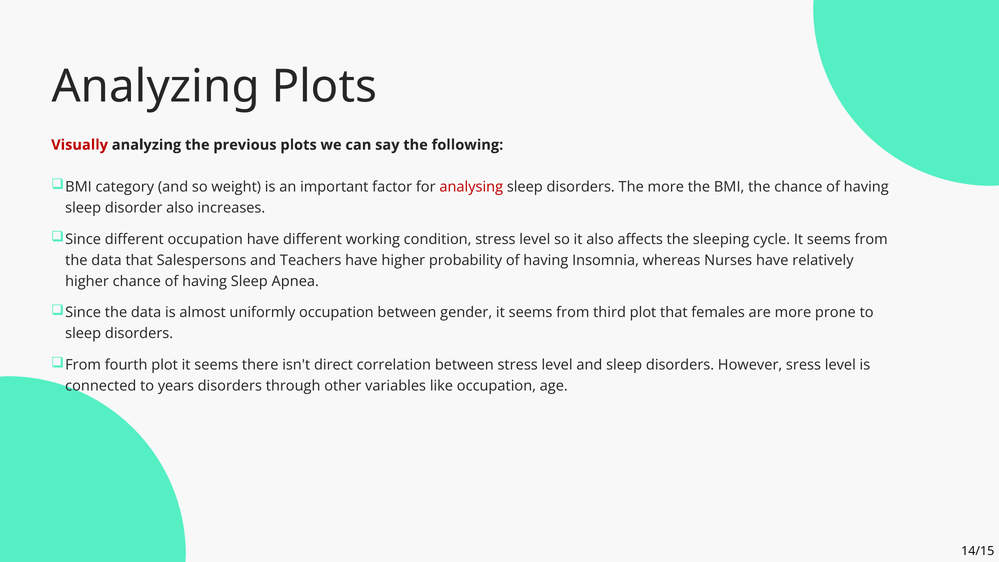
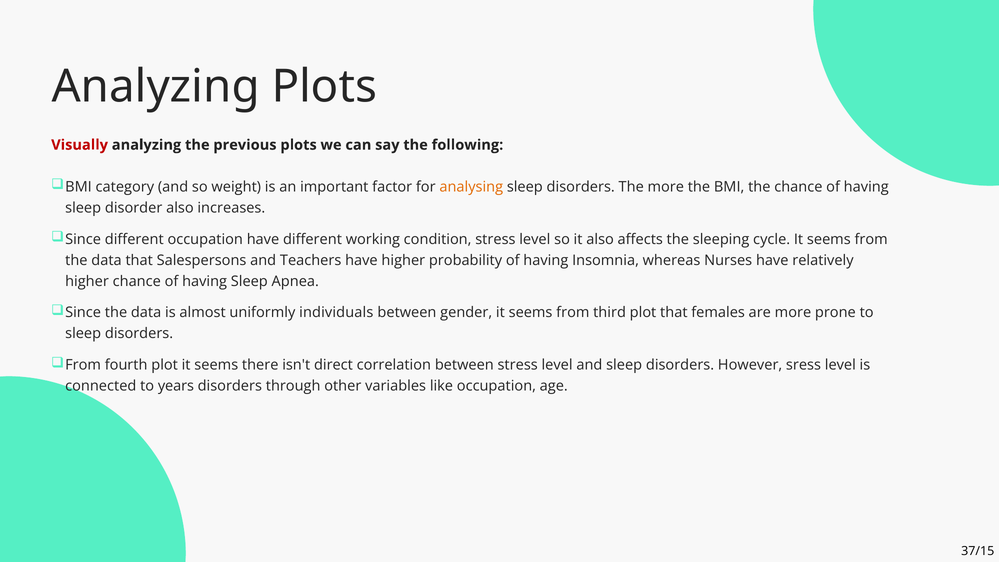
analysing colour: red -> orange (471, 187)
uniformly occupation: occupation -> individuals (336, 313)
14/15: 14/15 -> 37/15 (978, 551)
